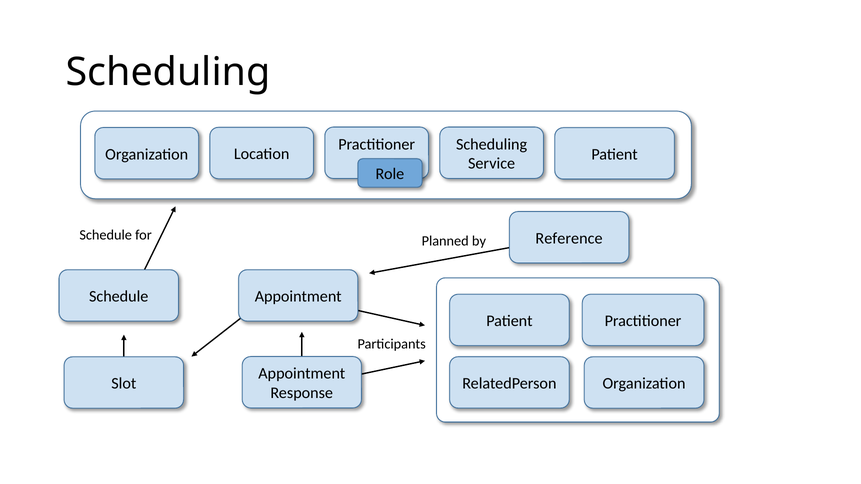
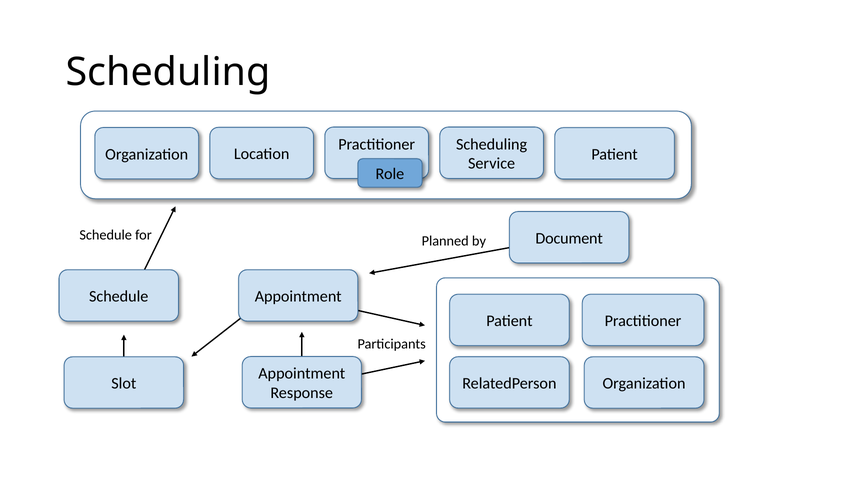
Reference: Reference -> Document (569, 239)
